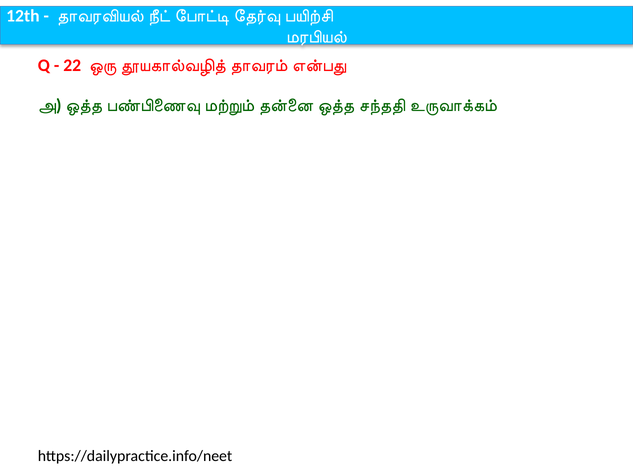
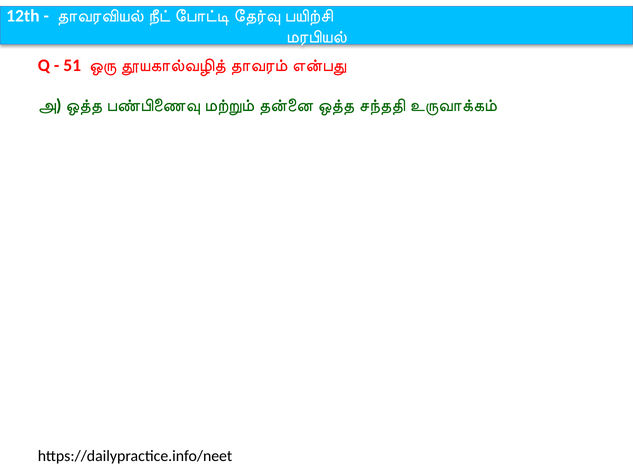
22: 22 -> 51 (72, 66)
